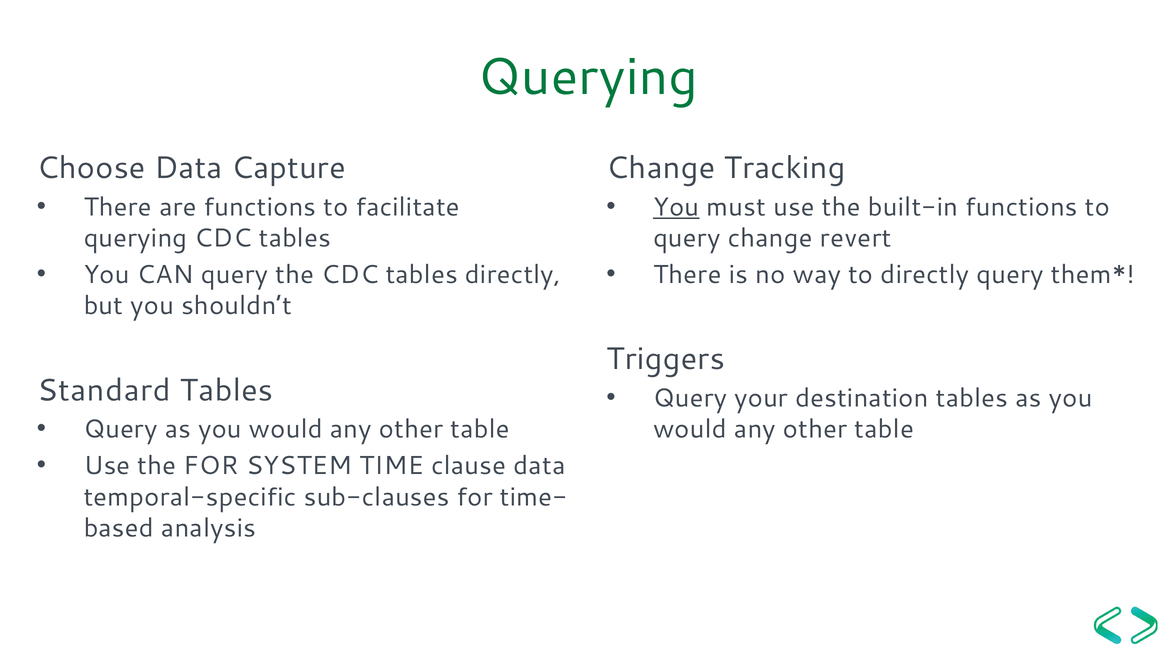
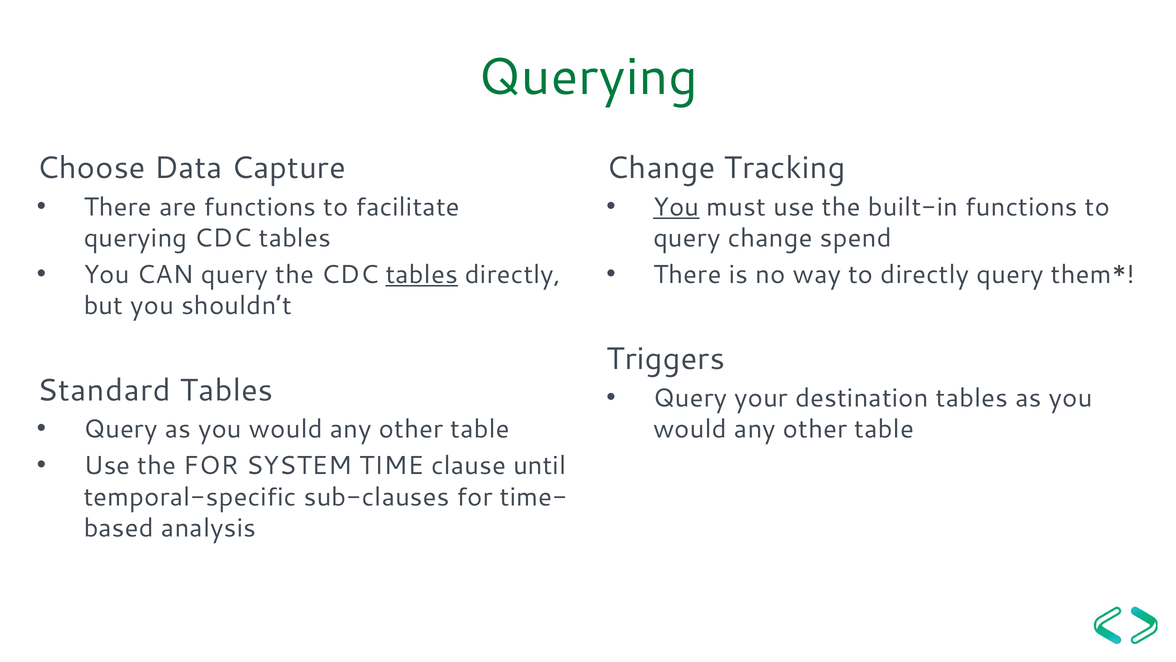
revert: revert -> spend (856, 238)
tables underline: none -> present (422, 274)
clause data: data -> until (540, 465)
